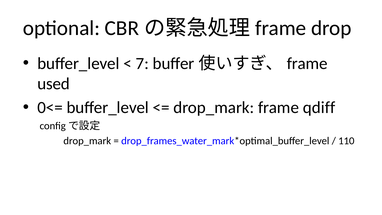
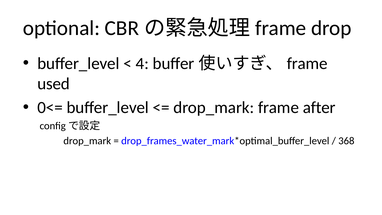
7: 7 -> 4 (142, 63)
qdiff: qdiff -> after (319, 108)
110: 110 -> 368 (346, 141)
